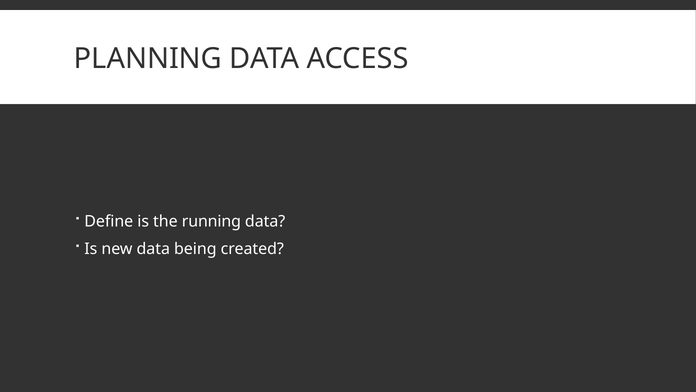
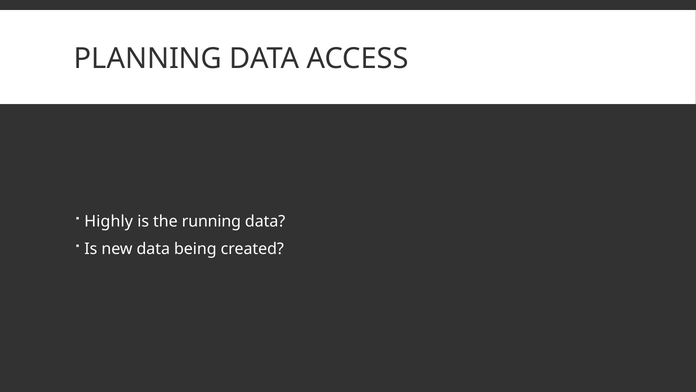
Define: Define -> Highly (109, 221)
